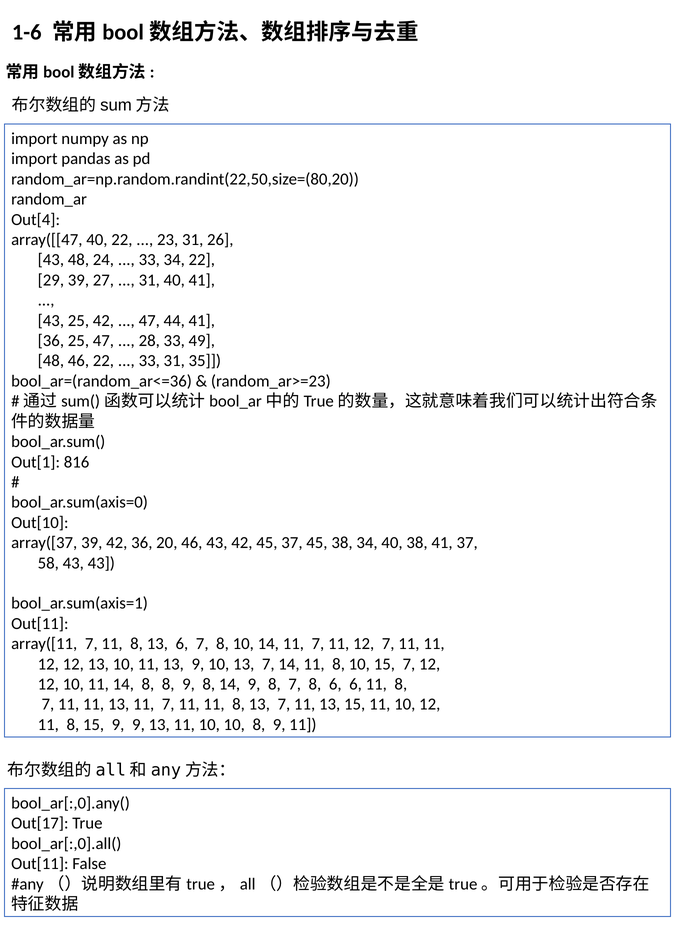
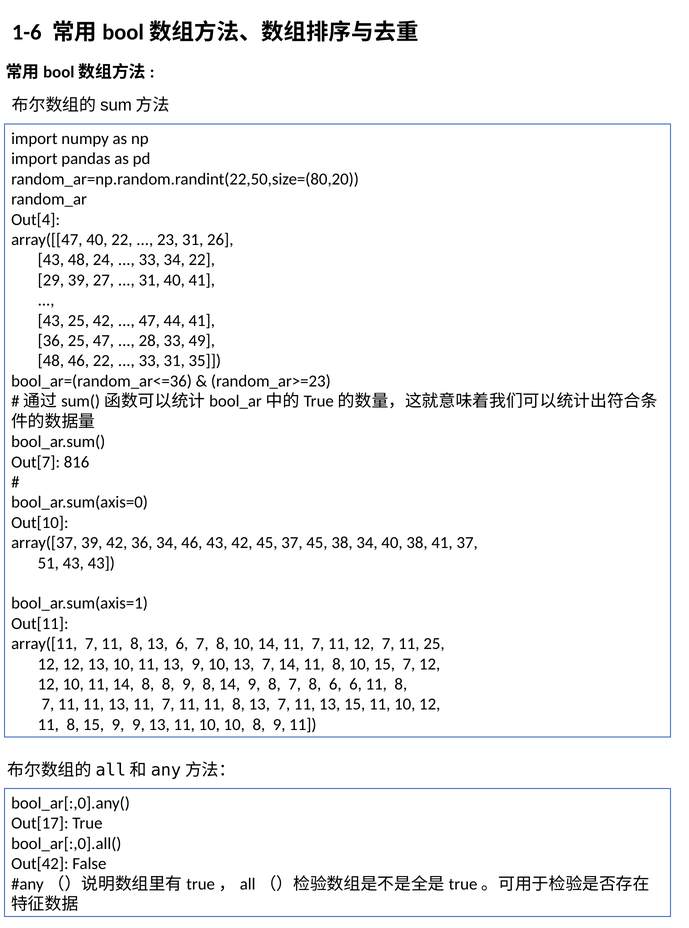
Out[1: Out[1 -> Out[7 (36, 462)
36 20: 20 -> 34 (167, 542)
58: 58 -> 51 (48, 563)
12 7 11 11: 11 -> 25 (434, 643)
Out[11: Out[11 -> Out[42 (40, 863)
